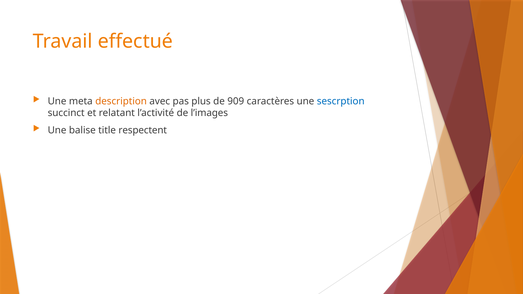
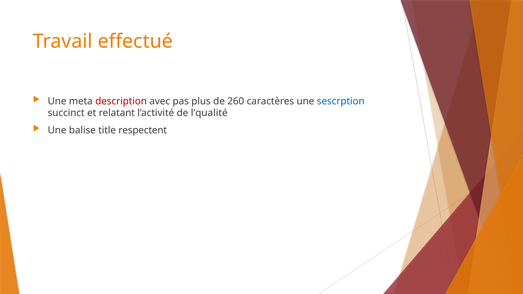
description colour: orange -> red (121, 101)
909: 909 -> 260 (236, 101)
l’images: l’images -> l’qualité (209, 113)
